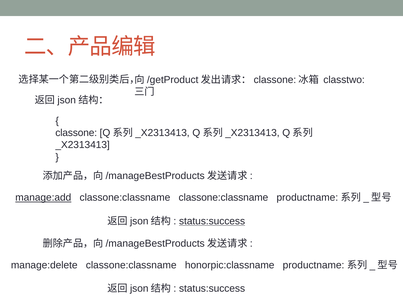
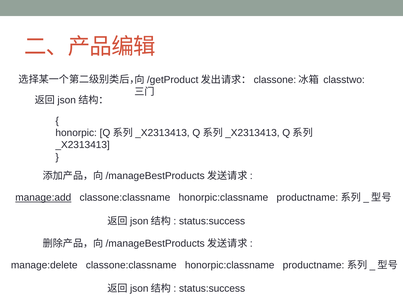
classone: classone -> honorpic (76, 133)
classone:classname: classone:classname -> honorpic:classname (223, 198)
status:success underline: present -> none (212, 221)
